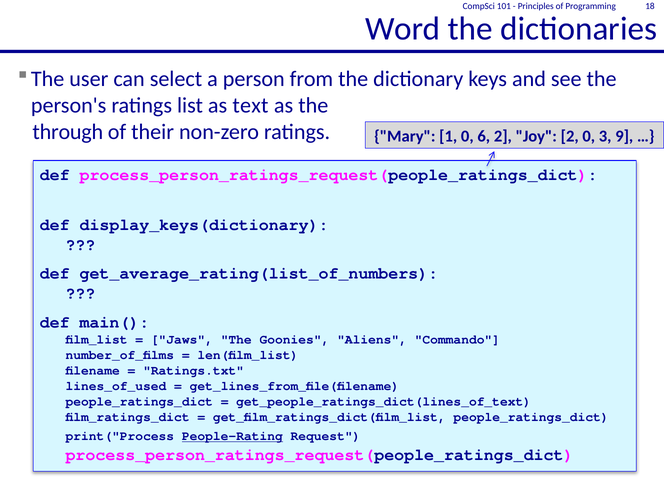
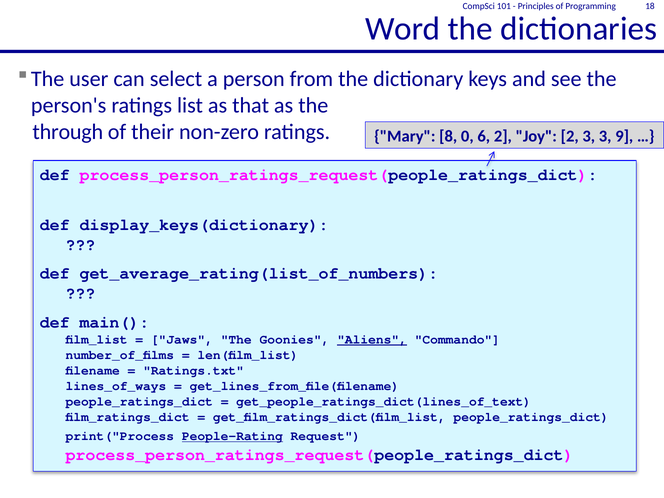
text: text -> that (251, 106)
1: 1 -> 8 (448, 136)
2 0: 0 -> 3 (589, 136)
Aliens underline: none -> present (372, 339)
lines_of_used: lines_of_used -> lines_of_ways (116, 386)
